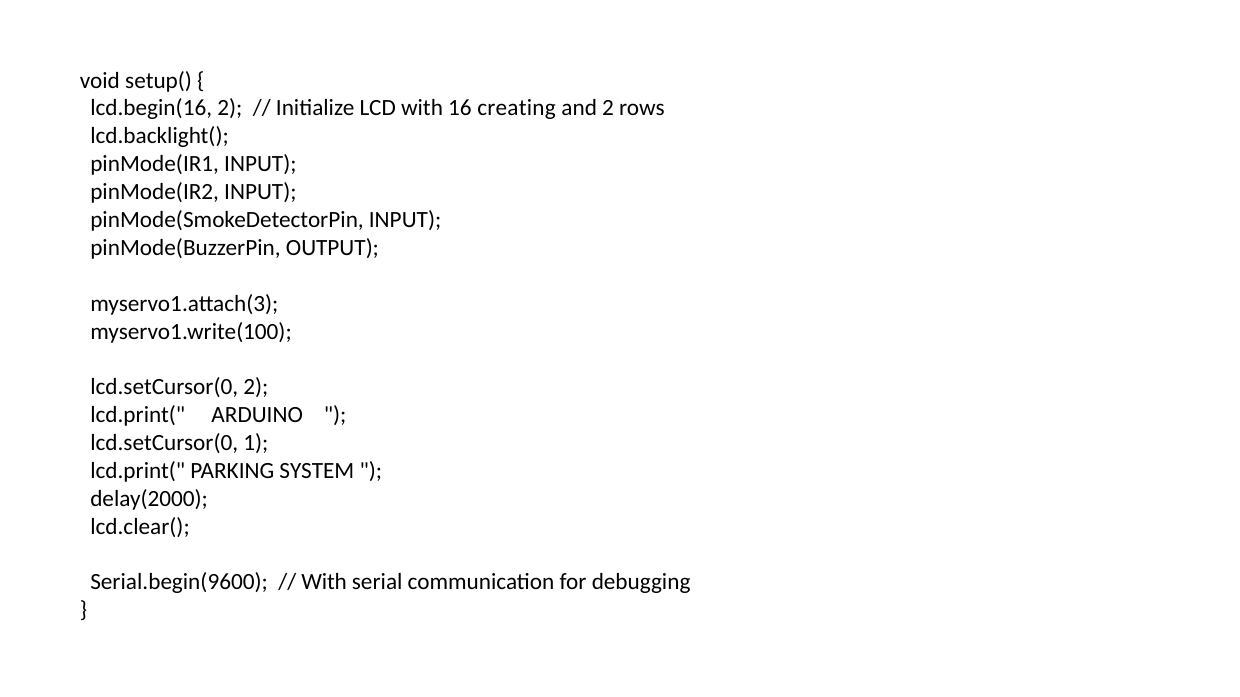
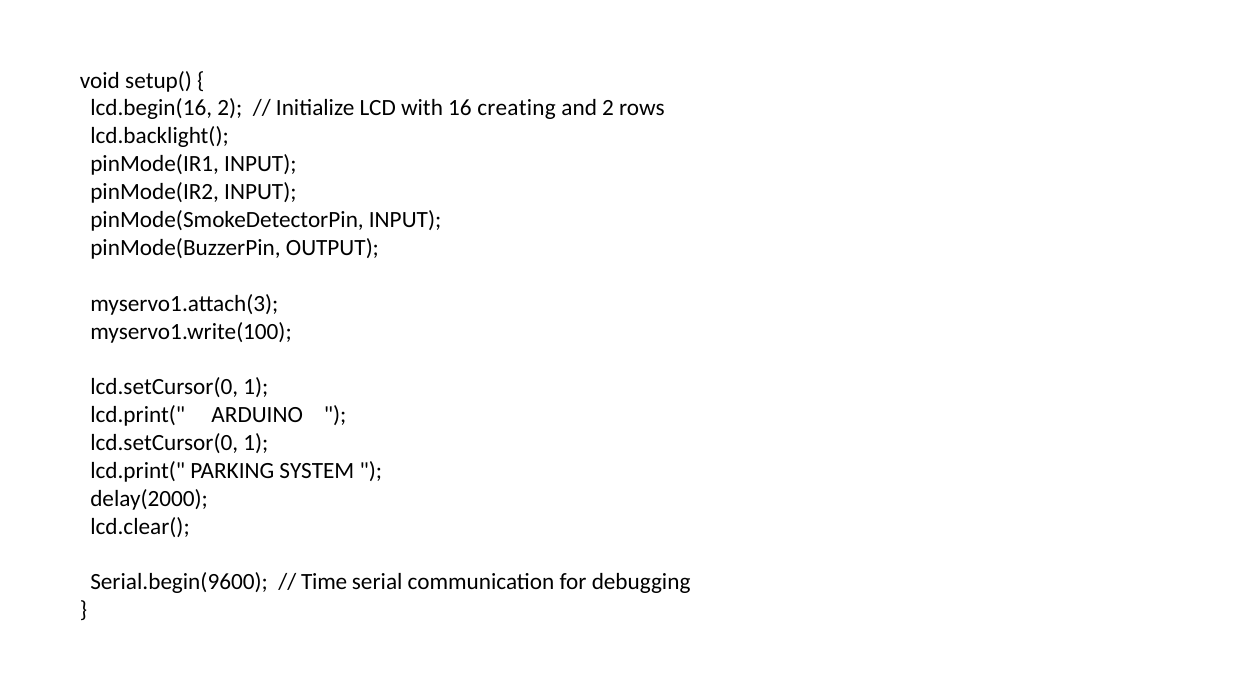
2: 2 -> 1 (256, 387)
With: With -> Time (324, 583)
